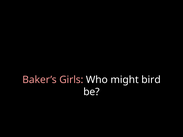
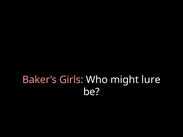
bird: bird -> lure (151, 80)
